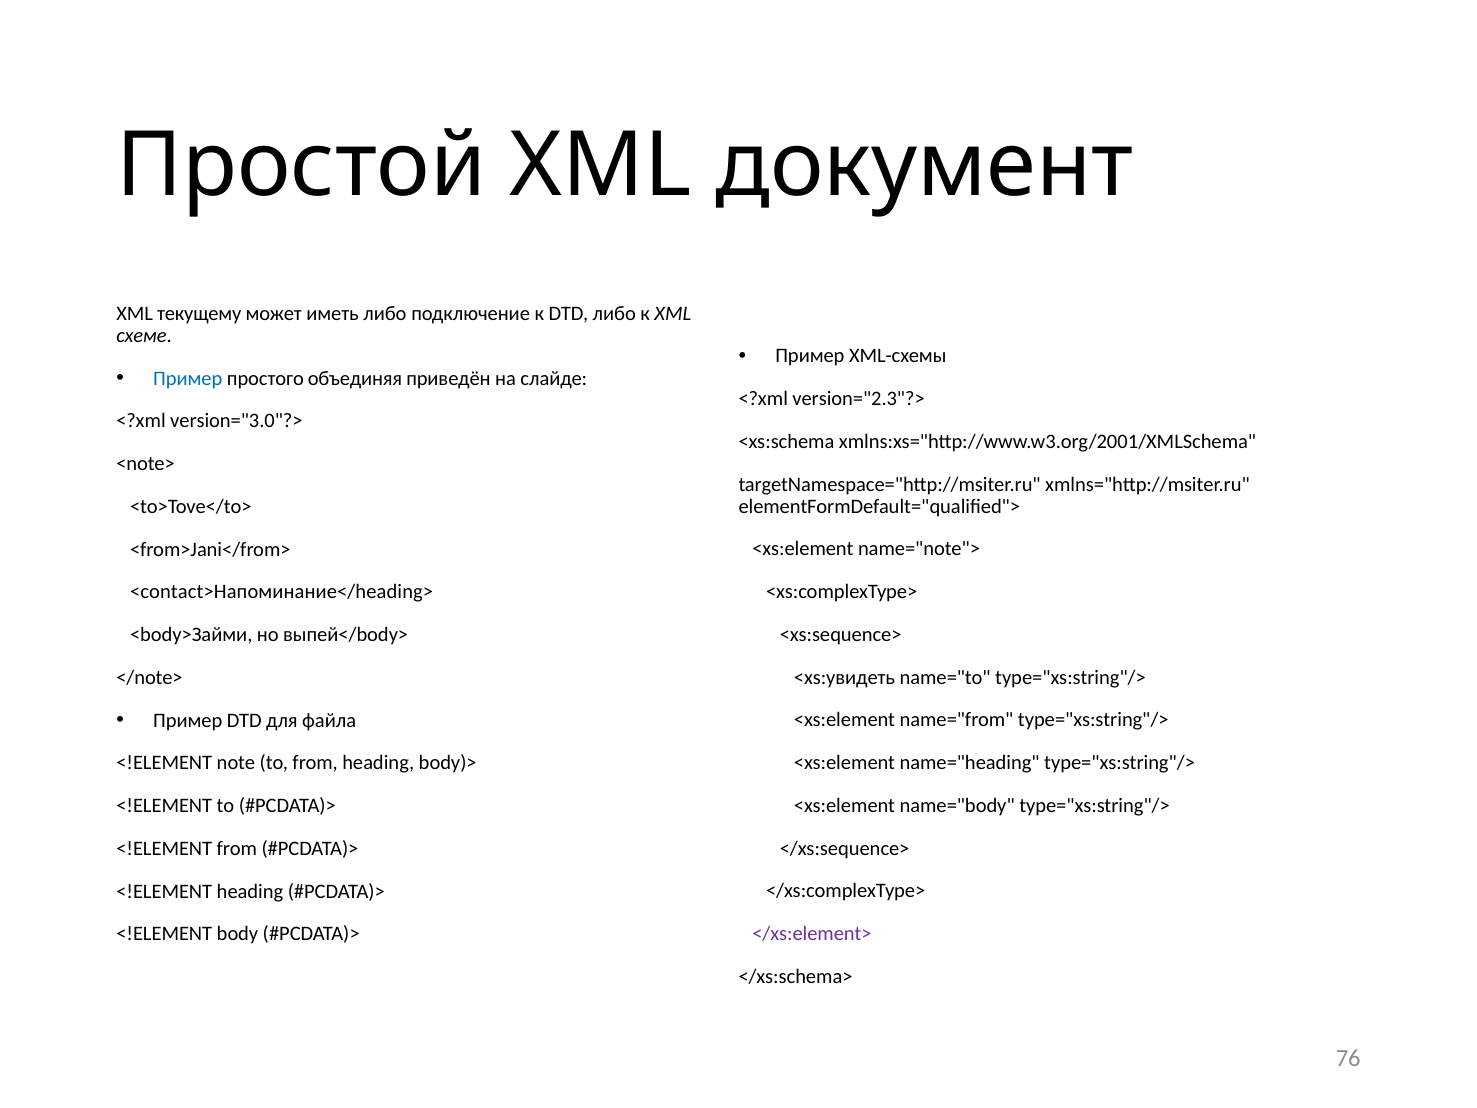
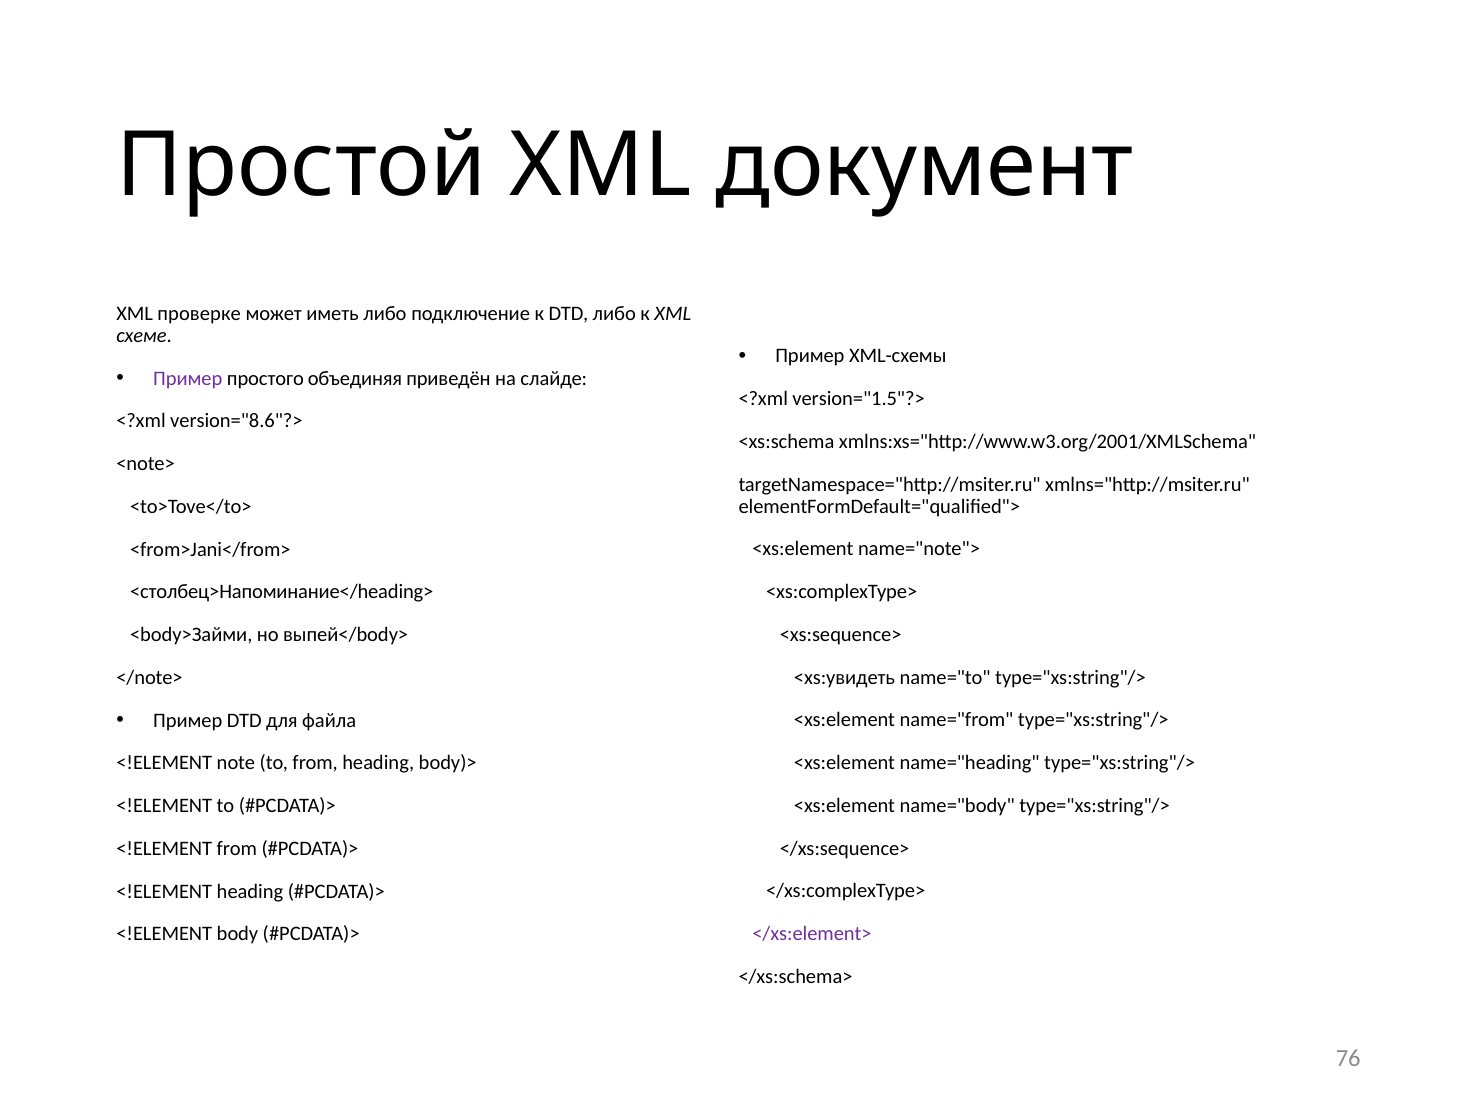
текущему: текущему -> проверке (199, 313)
Пример colour: blue -> purple (188, 378)
version="2.3"?>: version="2.3"?> -> version="1.5"?> (859, 399)
version="3.0"?>: version="3.0"?> -> version="8.6"?> (236, 421)
<contact>Напоминание</heading>: <contact>Напоминание</heading> -> <столбец>Напоминание</heading> (282, 592)
